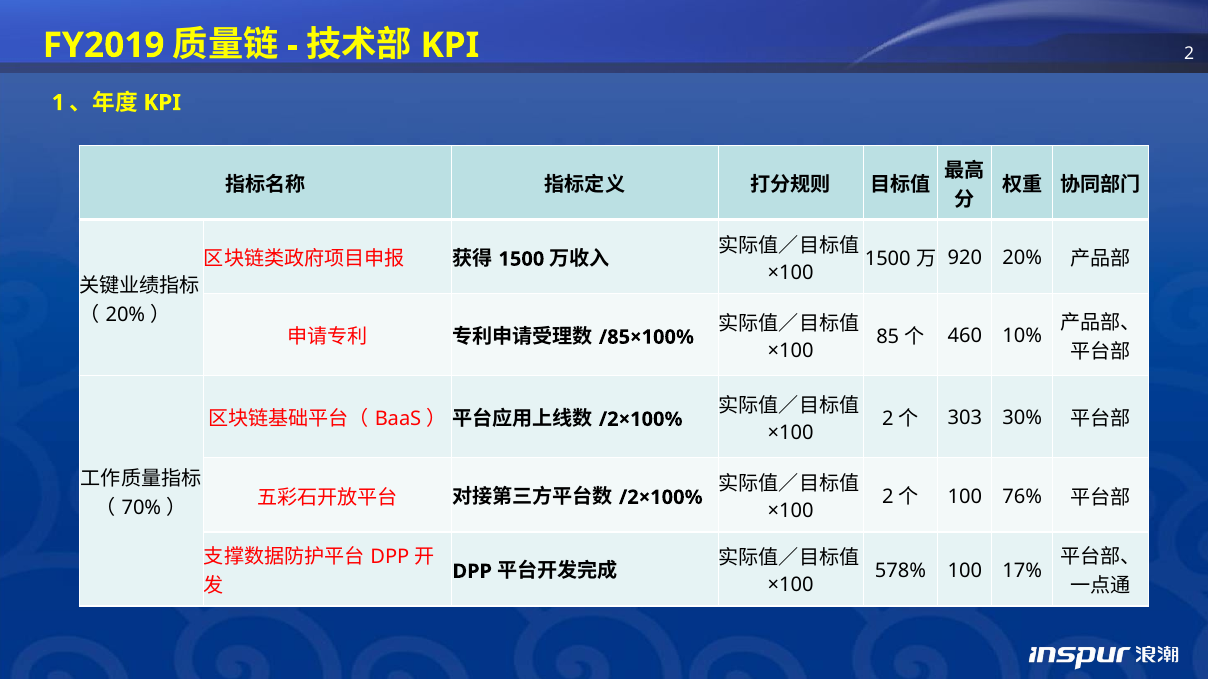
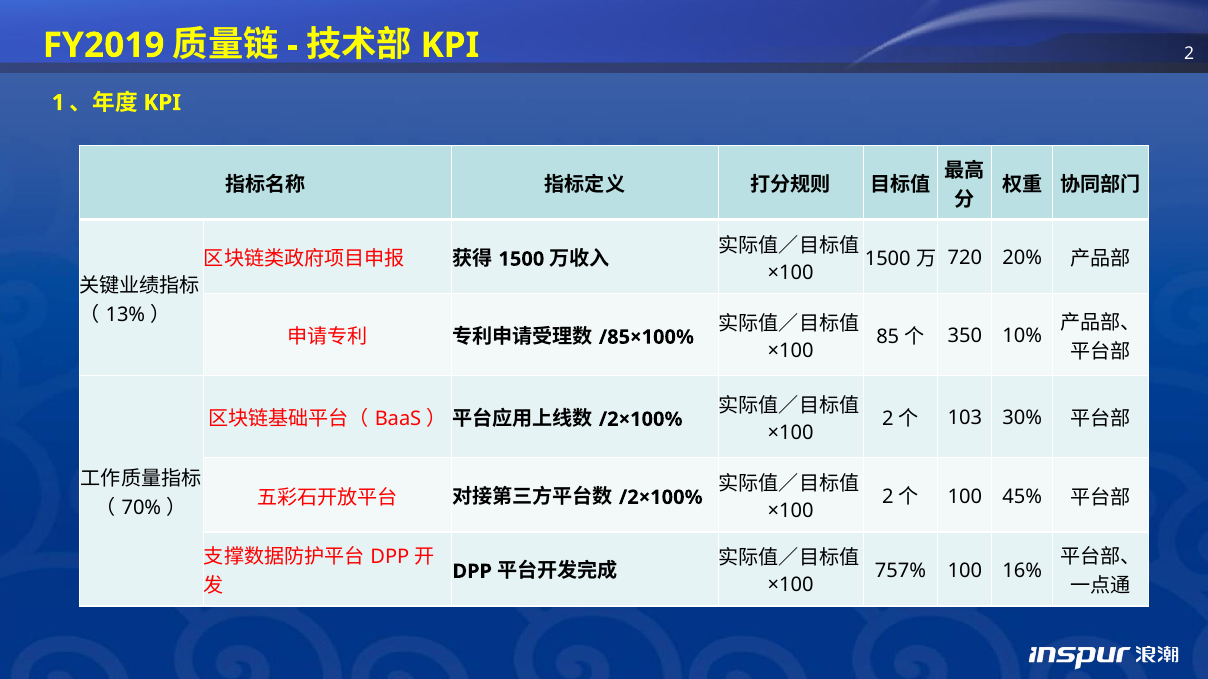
920: 920 -> 720 (965, 258)
20%: 20% -> 13% (125, 315)
460: 460 -> 350 (965, 336)
303: 303 -> 103 (965, 419)
76%: 76% -> 45% (1022, 497)
578%: 578% -> 757% (901, 571)
17%: 17% -> 16% (1022, 571)
